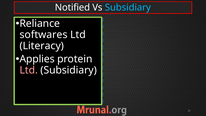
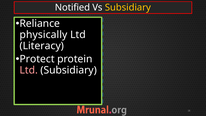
Subsidiary colour: light blue -> yellow (128, 7)
softwares: softwares -> physically (44, 35)
Applies: Applies -> Protect (37, 59)
